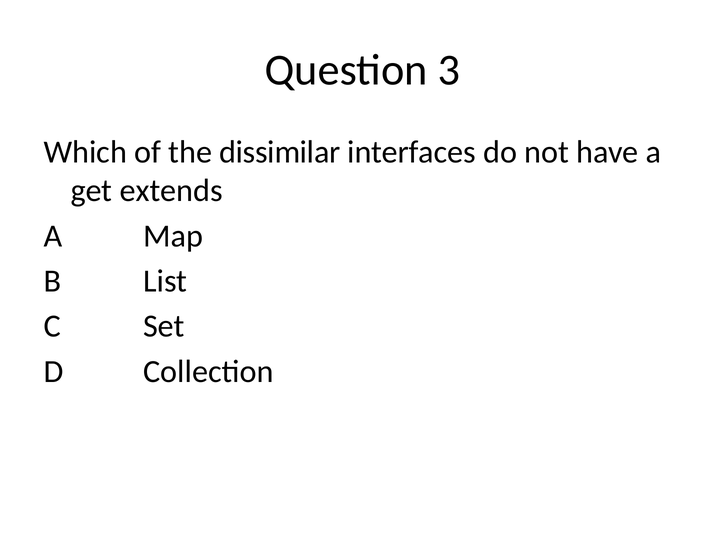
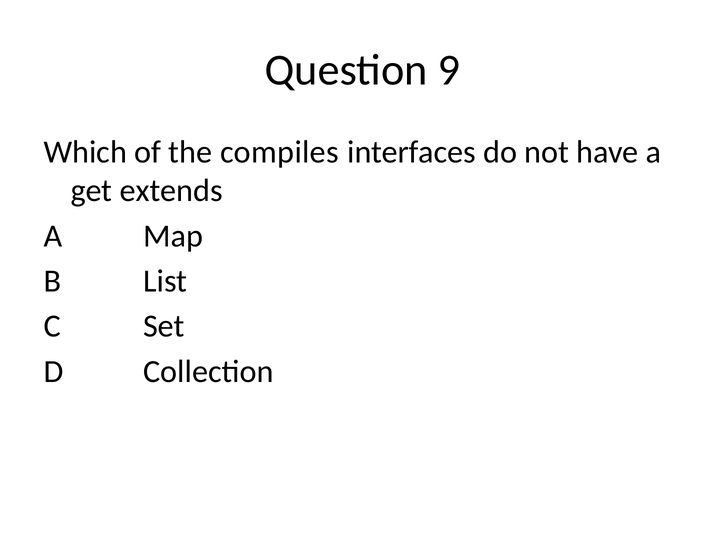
3: 3 -> 9 (449, 70)
dissimilar: dissimilar -> compiles (279, 152)
